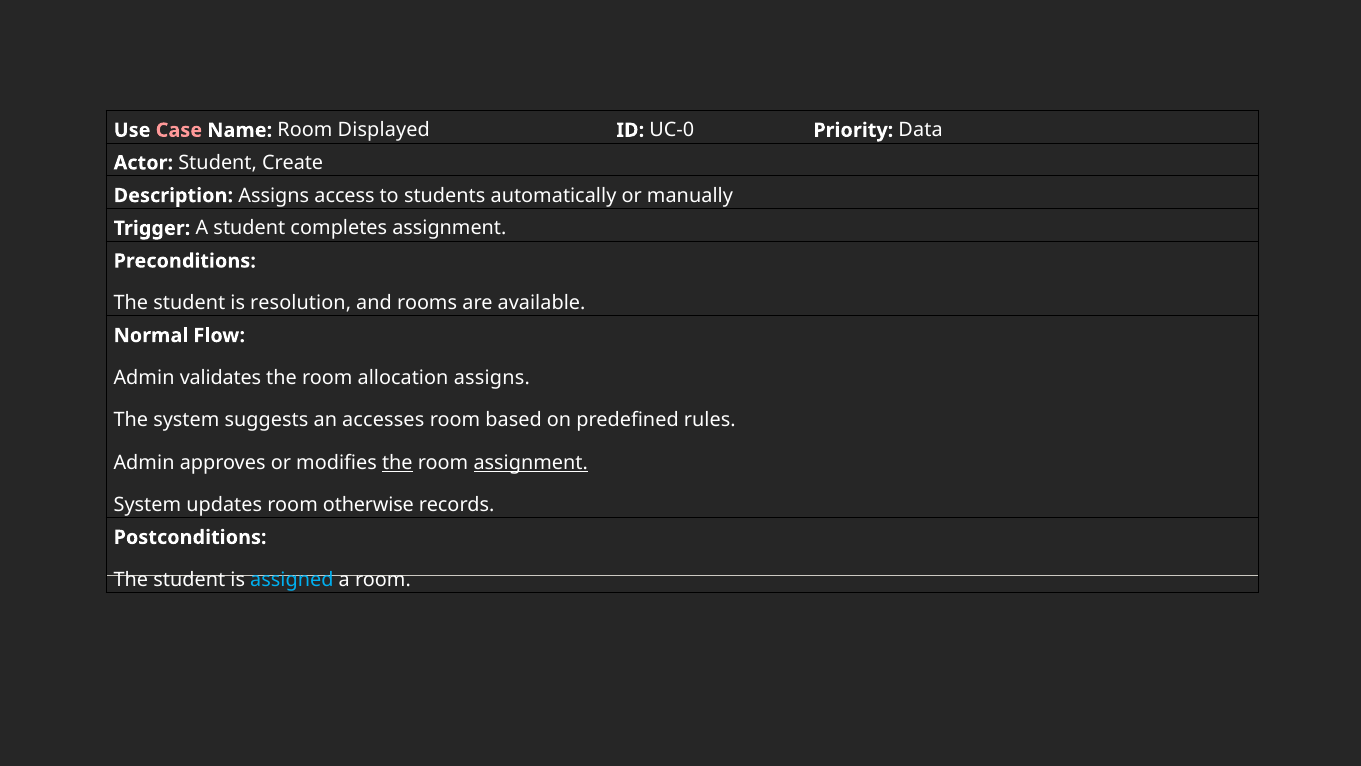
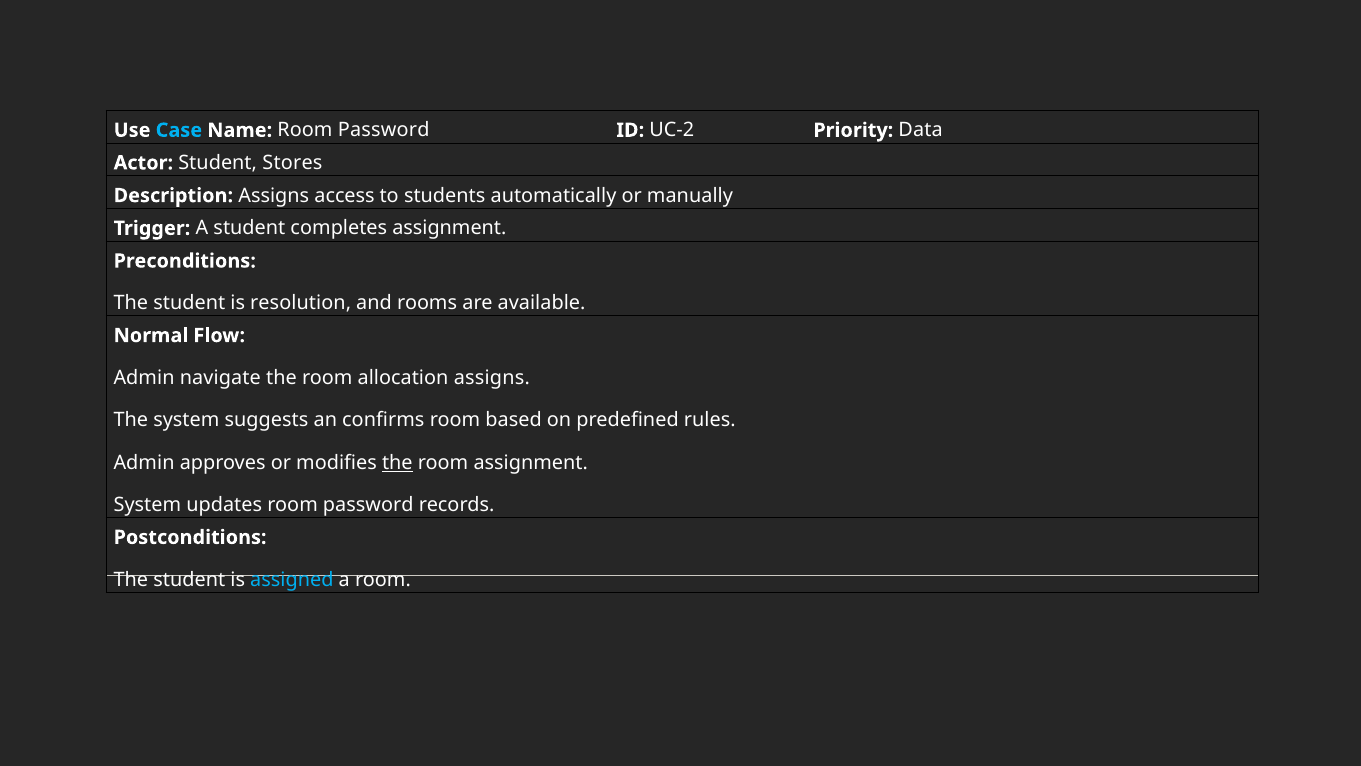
Case colour: pink -> light blue (179, 130)
Name Room Displayed: Displayed -> Password (384, 130)
UC-0: UC-0 -> UC-2 (672, 130)
Create: Create -> Stores (292, 163)
validates: validates -> navigate (220, 378)
accesses: accesses -> confirms (383, 420)
assignment underline: present -> none (531, 463)
updates room otherwise: otherwise -> password (368, 505)
